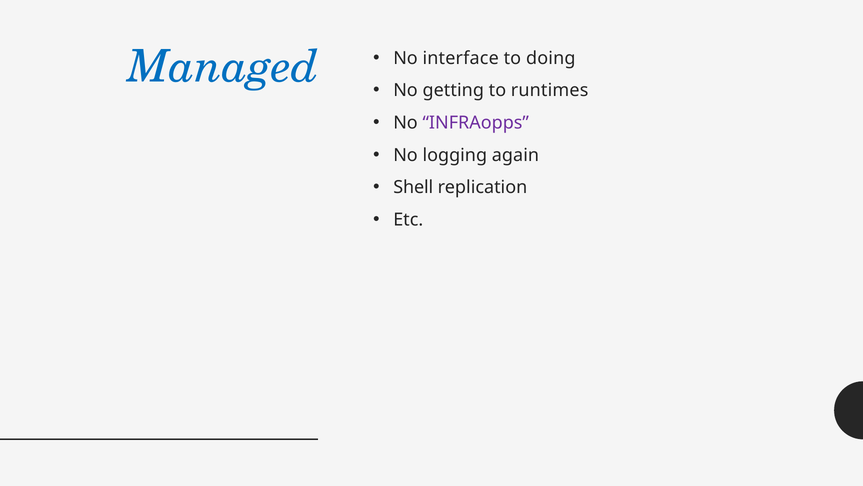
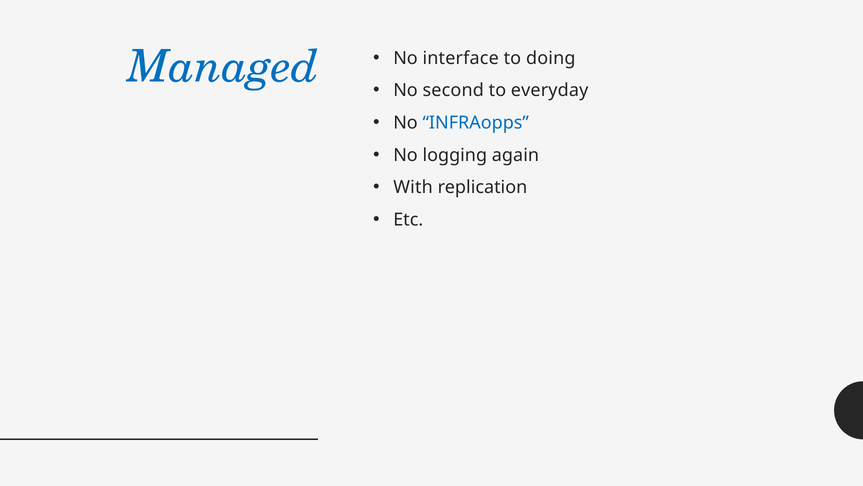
getting: getting -> second (453, 90)
runtimes: runtimes -> everyday (550, 90)
INFRAopps colour: purple -> blue (476, 123)
Shell: Shell -> With (413, 187)
